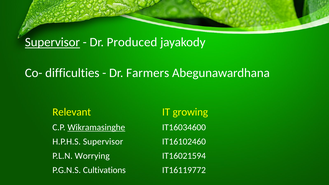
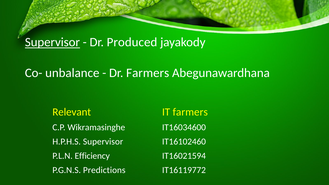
difficulties: difficulties -> unbalance (72, 73)
IT growing: growing -> farmers (190, 112)
Wikramasinghe underline: present -> none (96, 127)
Worrying: Worrying -> Efficiency (92, 156)
Cultivations: Cultivations -> Predictions (104, 170)
